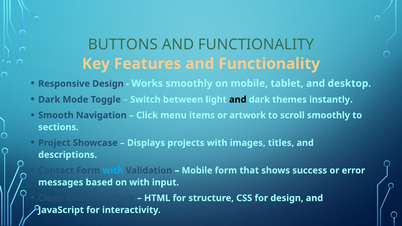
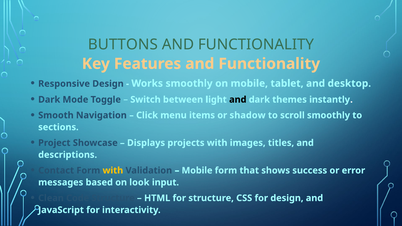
artwork: artwork -> shadow (248, 115)
with colour: light blue -> yellow (113, 171)
on with: with -> look (139, 182)
